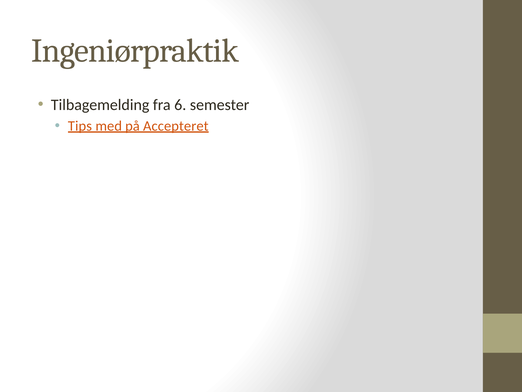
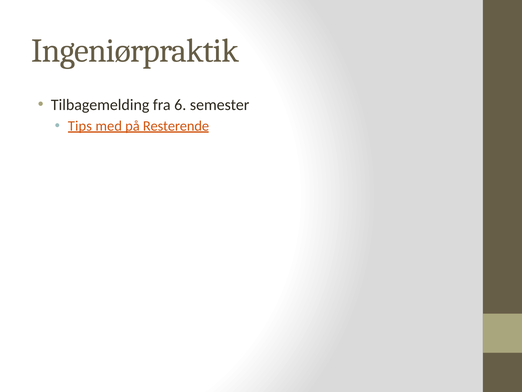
Accepteret: Accepteret -> Resterende (176, 126)
